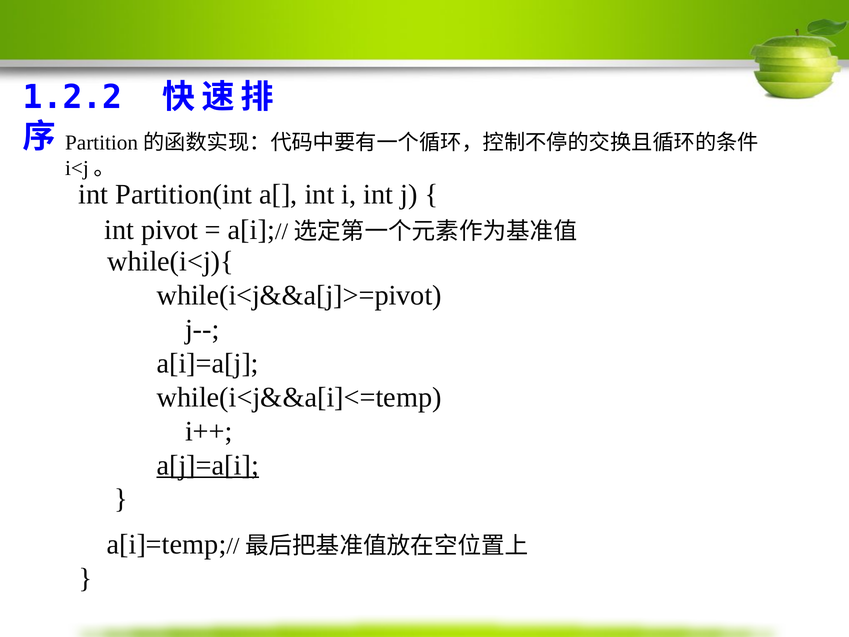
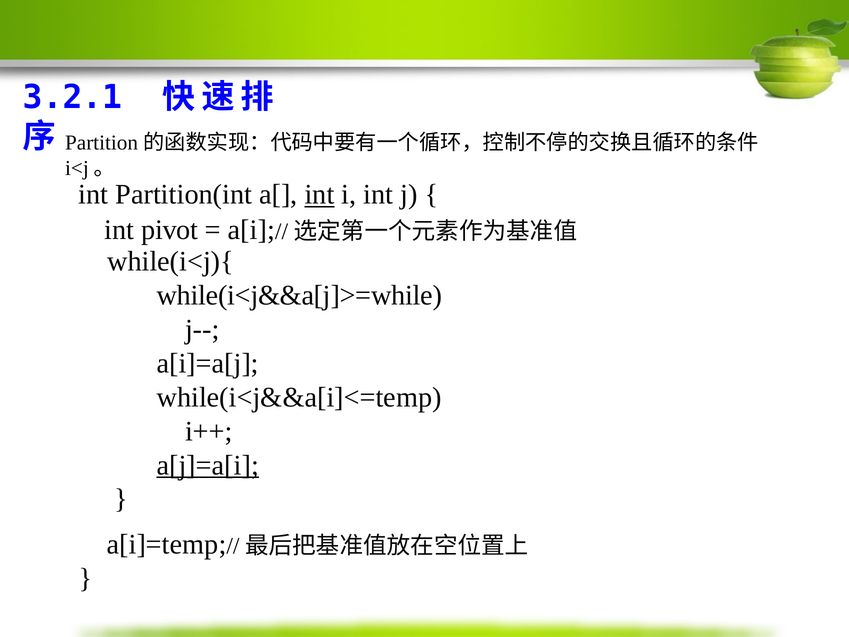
1.2.2: 1.2.2 -> 3.2.1 (73, 97)
int underline: none -> present (320, 194)
while(i<j&&a[j]>=pivot: while(i<j&&a[j]>=pivot -> while(i<j&&a[j]>=while (299, 295)
